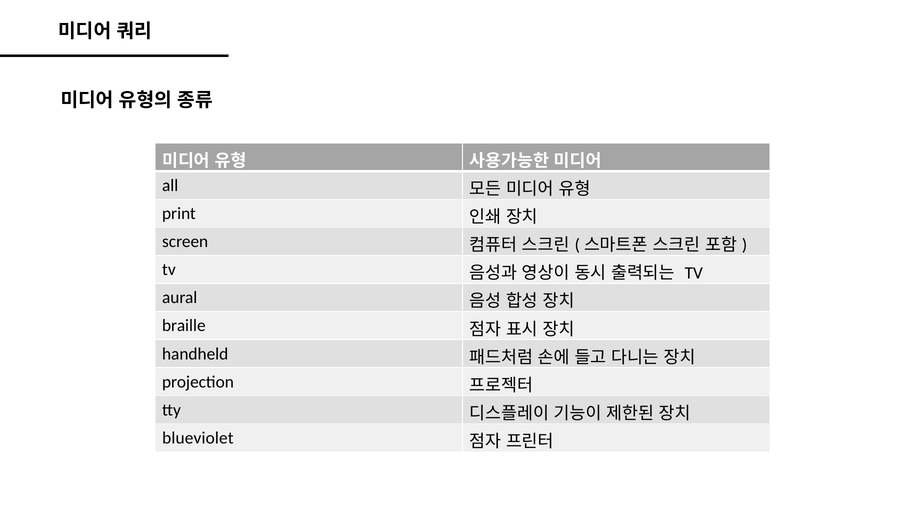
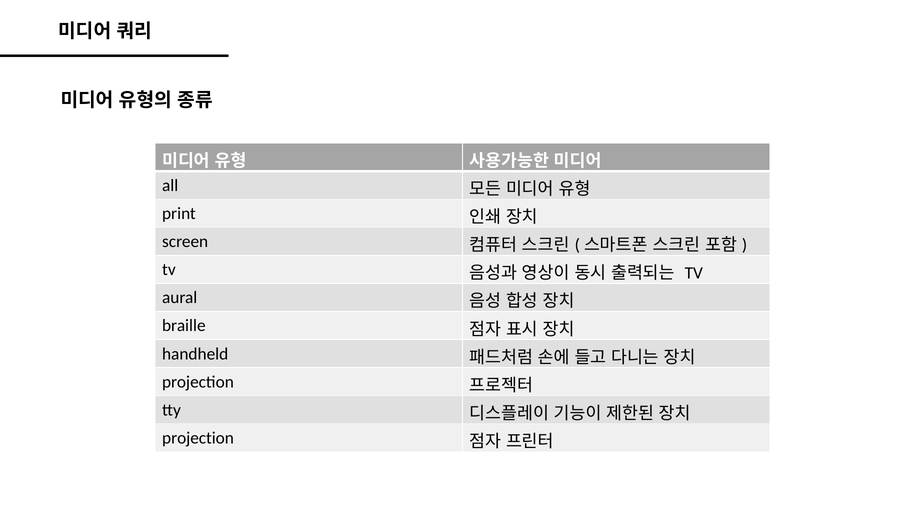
blueviolet: blueviolet -> projection (198, 438)
